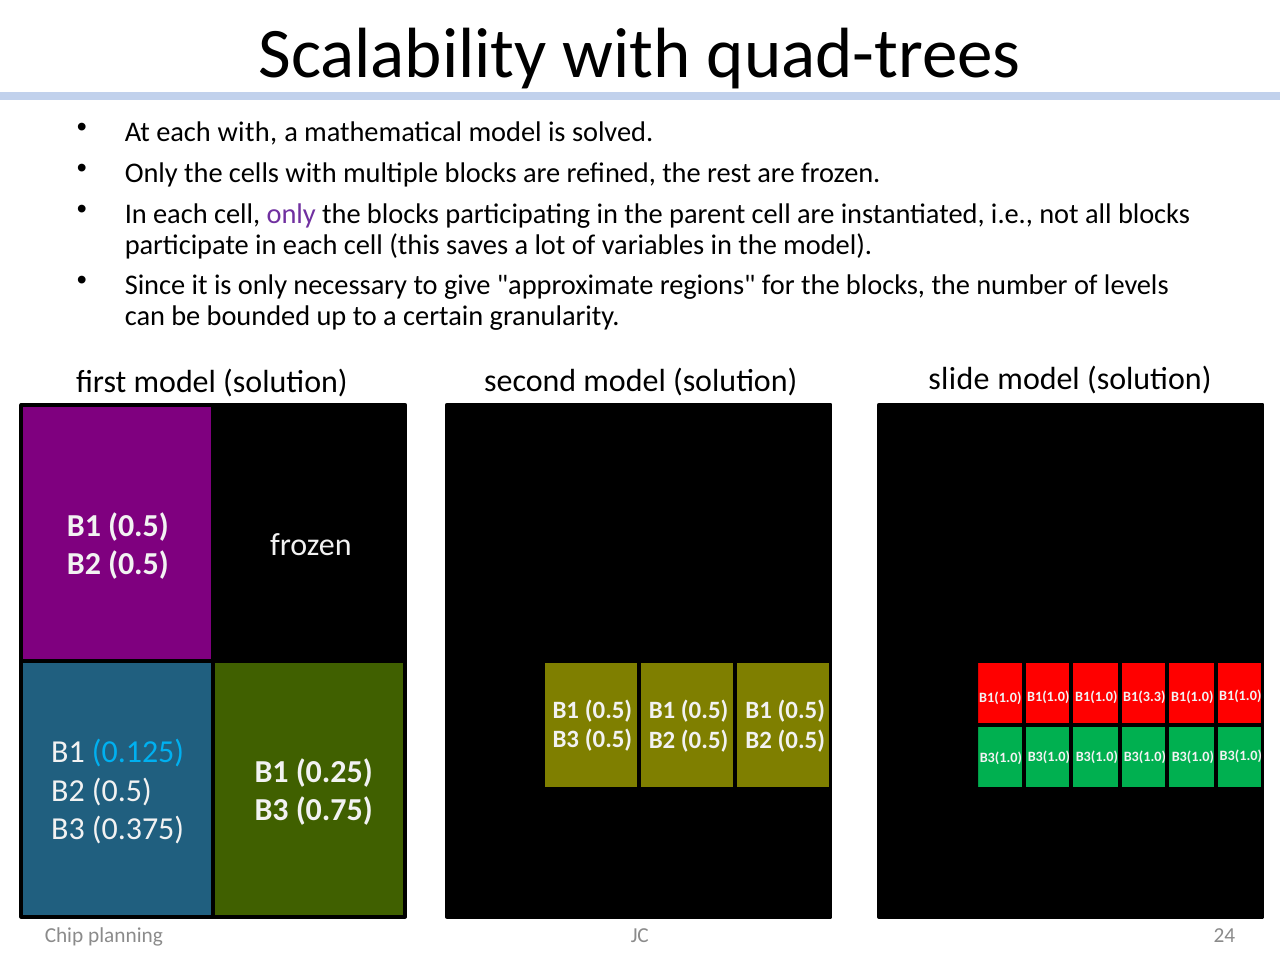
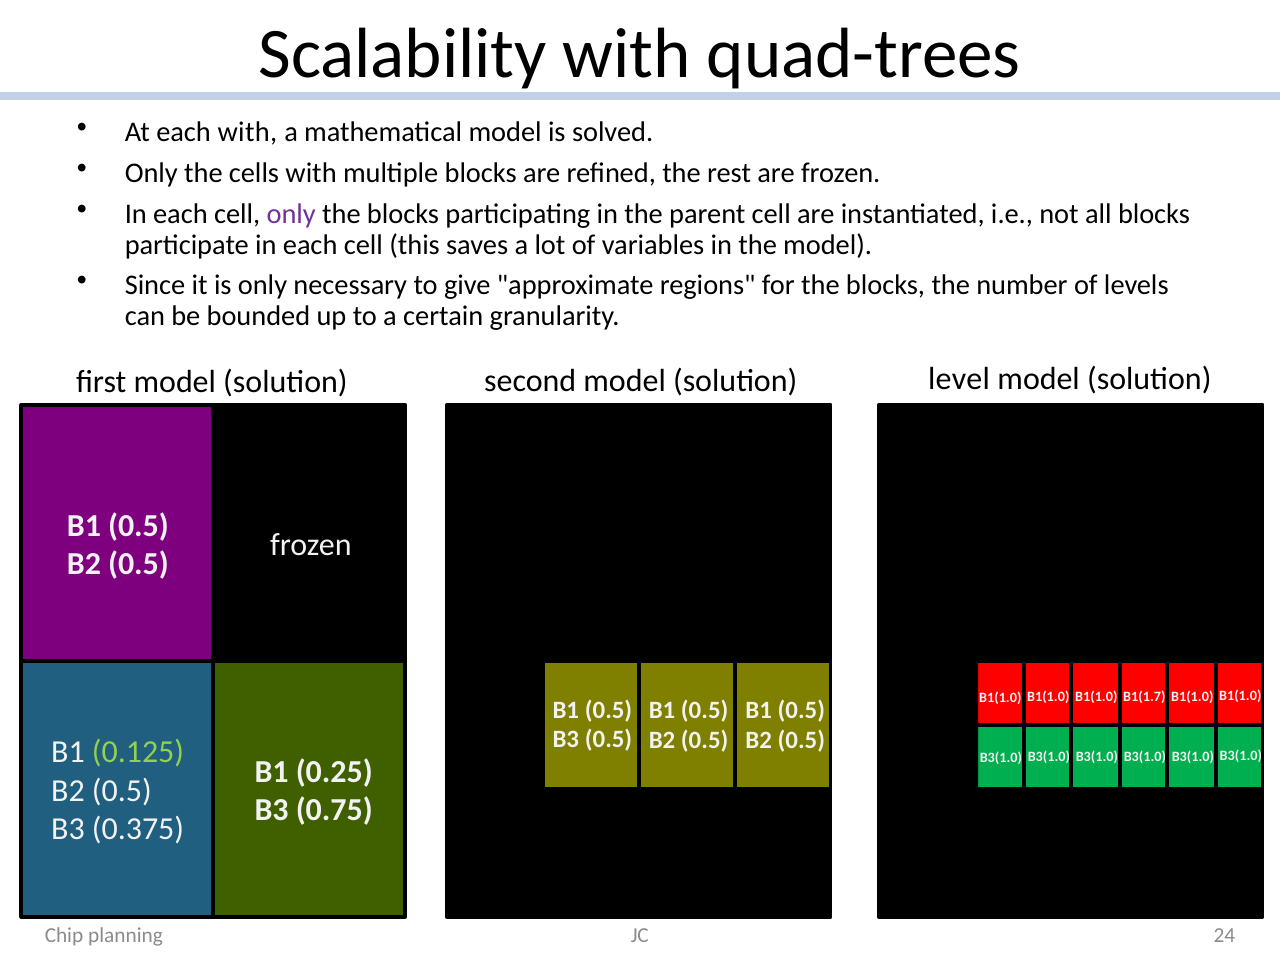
slide: slide -> level (959, 379)
B1(3.3: B1(3.3 -> B1(1.7 (1144, 697)
0.125 colour: light blue -> light green (138, 752)
